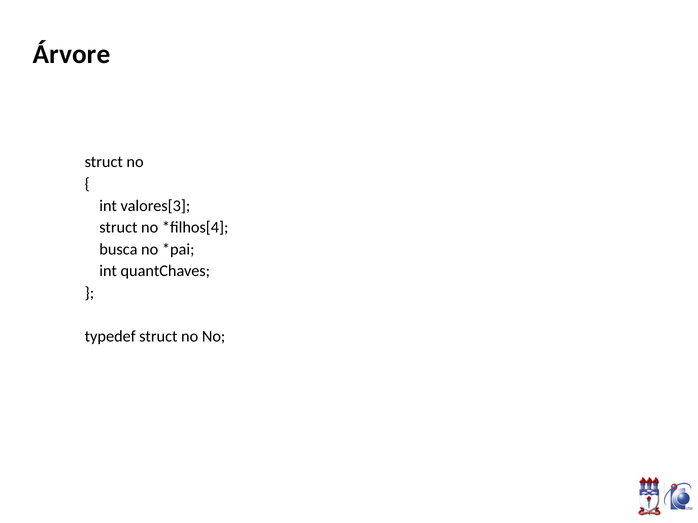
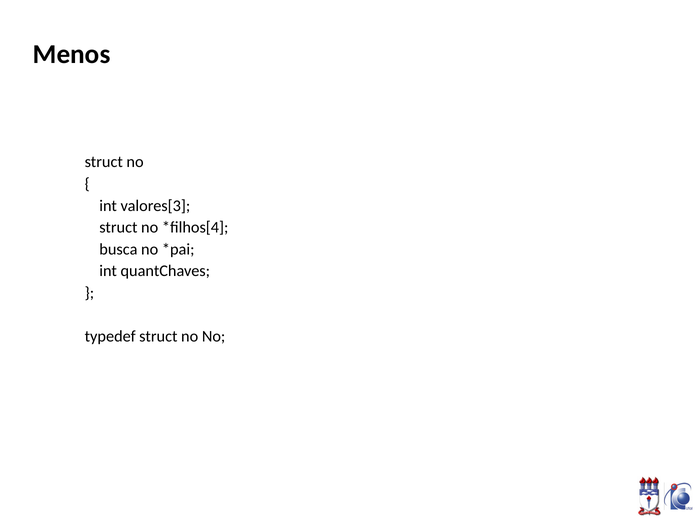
Árvore: Árvore -> Menos (72, 55)
